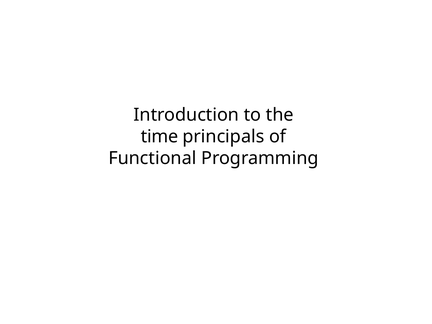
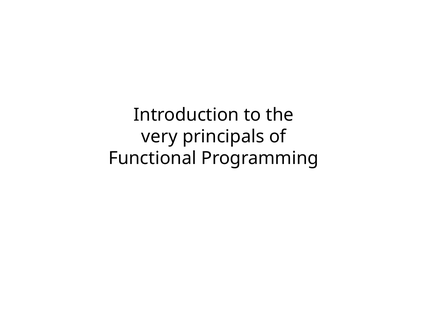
time: time -> very (159, 137)
